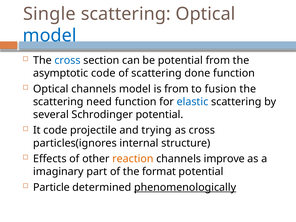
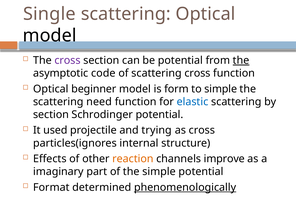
model colour: blue -> black (50, 36)
cross colour: blue -> purple (68, 60)
the underline: none -> present (241, 60)
scattering done: done -> cross (197, 73)
Optical channels: channels -> beginner (94, 89)
is from: from -> form (176, 89)
to fusion: fusion -> simple (221, 89)
several: several -> section (51, 115)
It code: code -> used (55, 130)
the format: format -> simple (159, 172)
Particle: Particle -> Format (51, 187)
